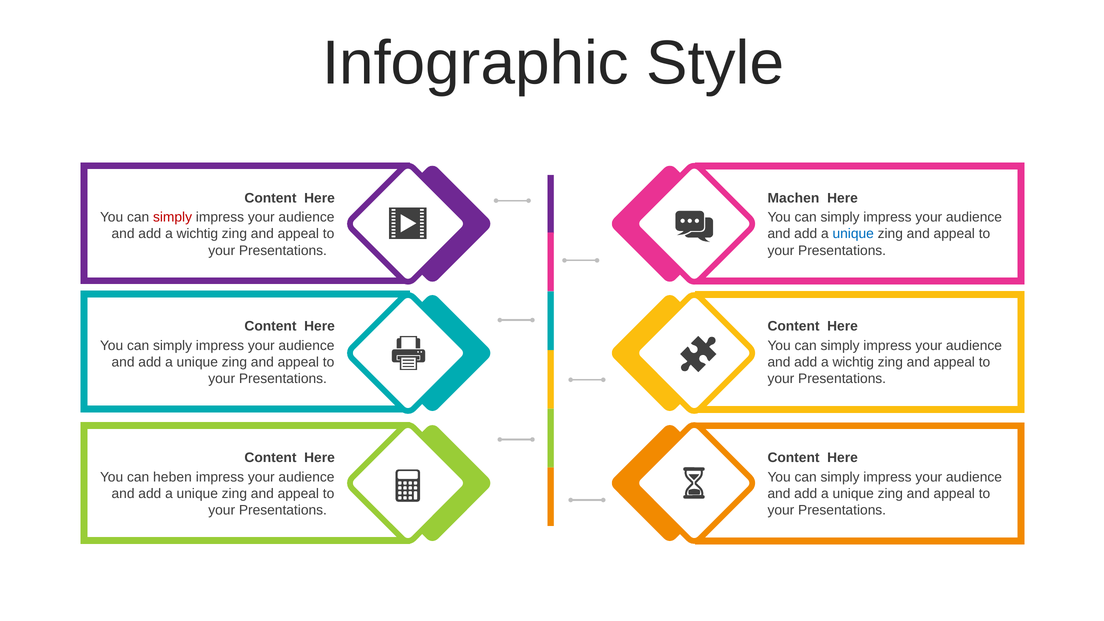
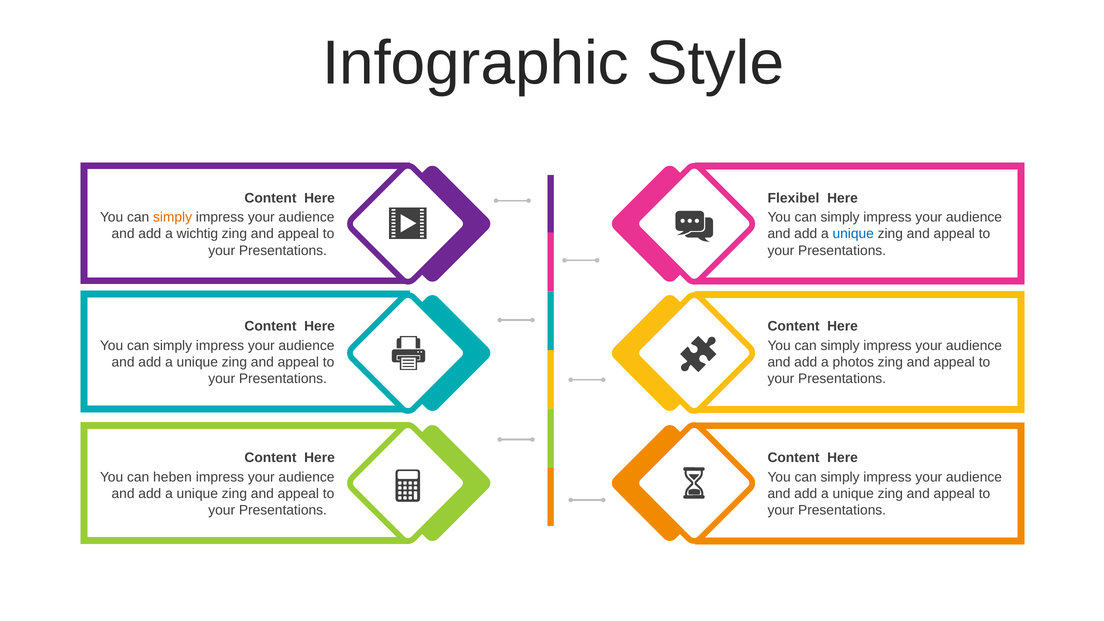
Machen: Machen -> Flexibel (793, 198)
simply colour: red -> orange (173, 217)
wichtig: wichtig -> photos (853, 362)
